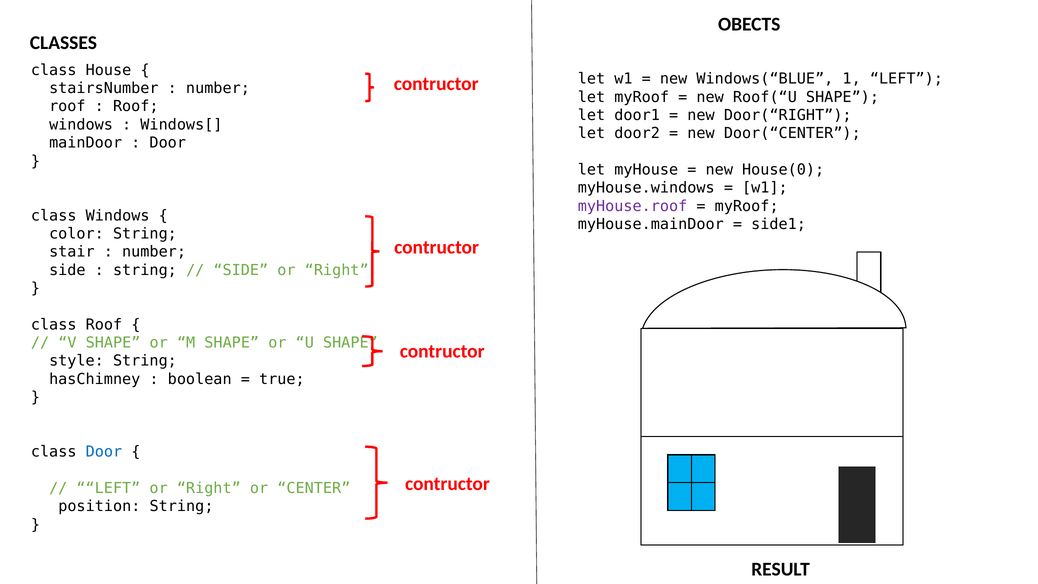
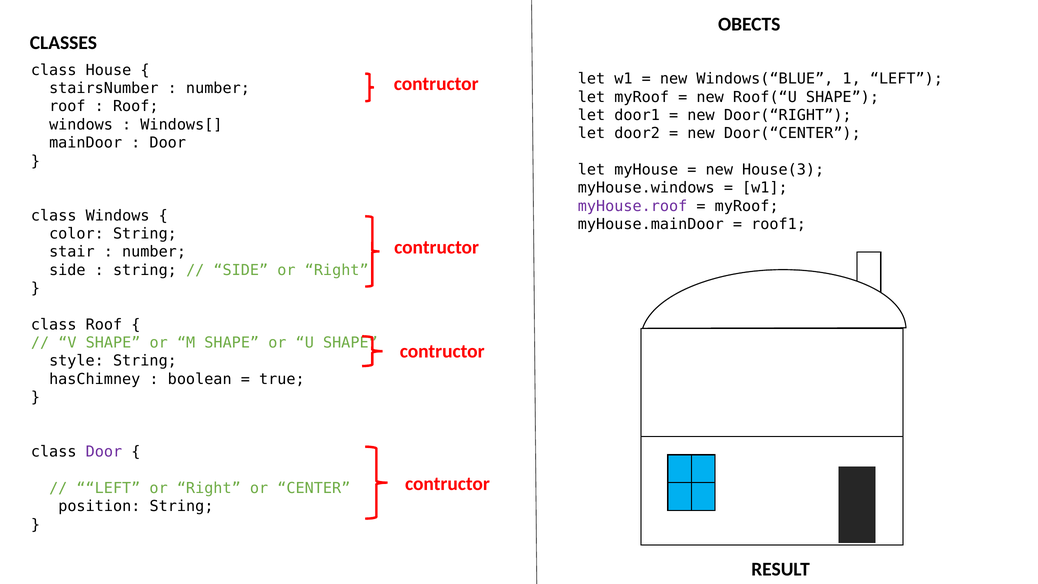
House(0: House(0 -> House(3 (783, 170)
side1: side1 -> roof1 (779, 224)
Door colour: blue -> purple (104, 452)
